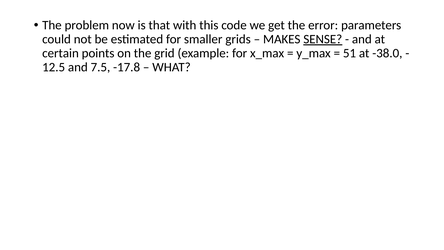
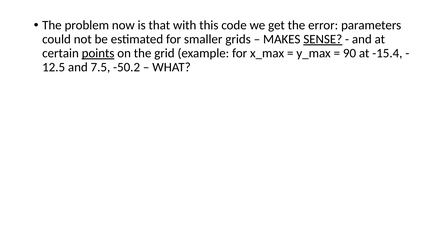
points underline: none -> present (98, 53)
51: 51 -> 90 (350, 53)
-38.0: -38.0 -> -15.4 (387, 53)
-17.8: -17.8 -> -50.2 (127, 67)
